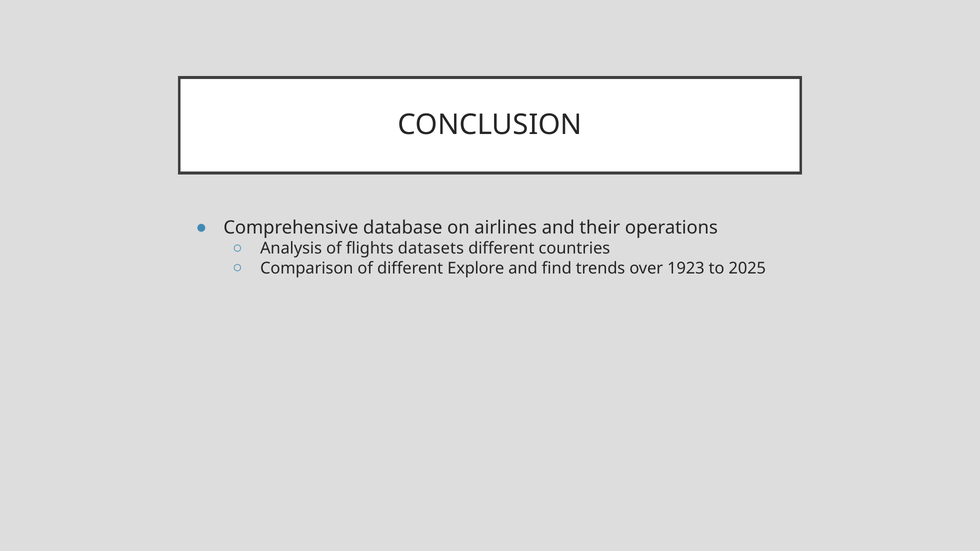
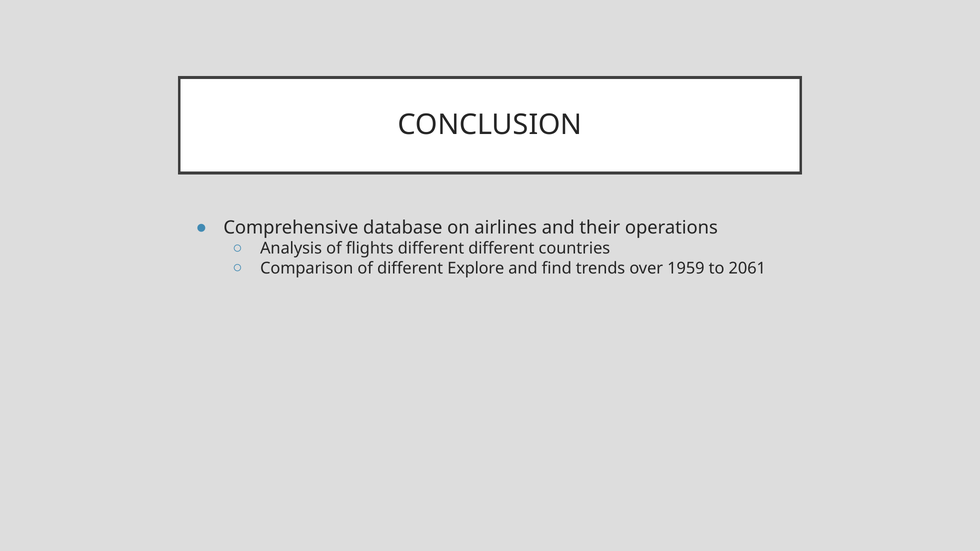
flights datasets: datasets -> different (431, 249)
1923: 1923 -> 1959 (686, 268)
2025: 2025 -> 2061 (747, 268)
